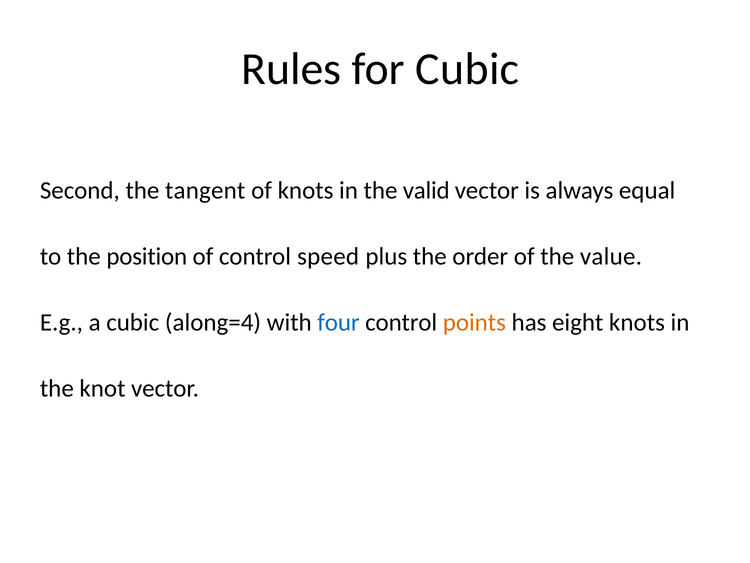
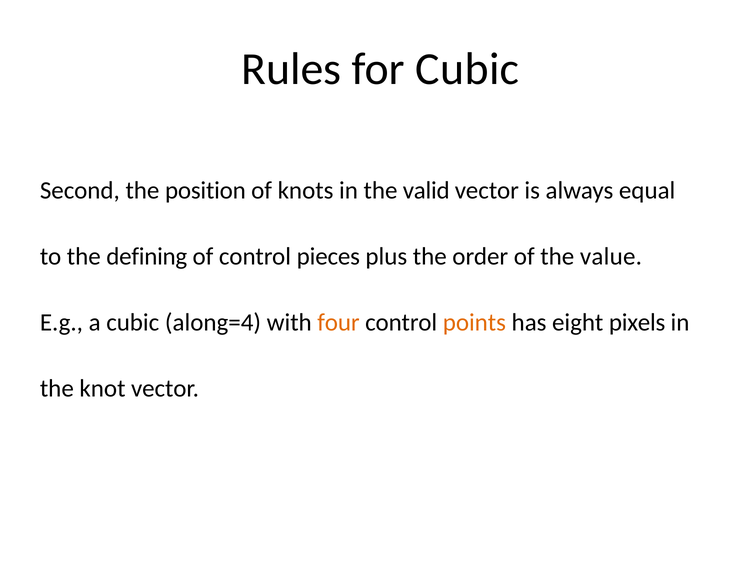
tangent: tangent -> position (205, 190)
position: position -> defining (147, 256)
speed: speed -> pieces (328, 256)
four colour: blue -> orange (339, 322)
eight knots: knots -> pixels (637, 322)
